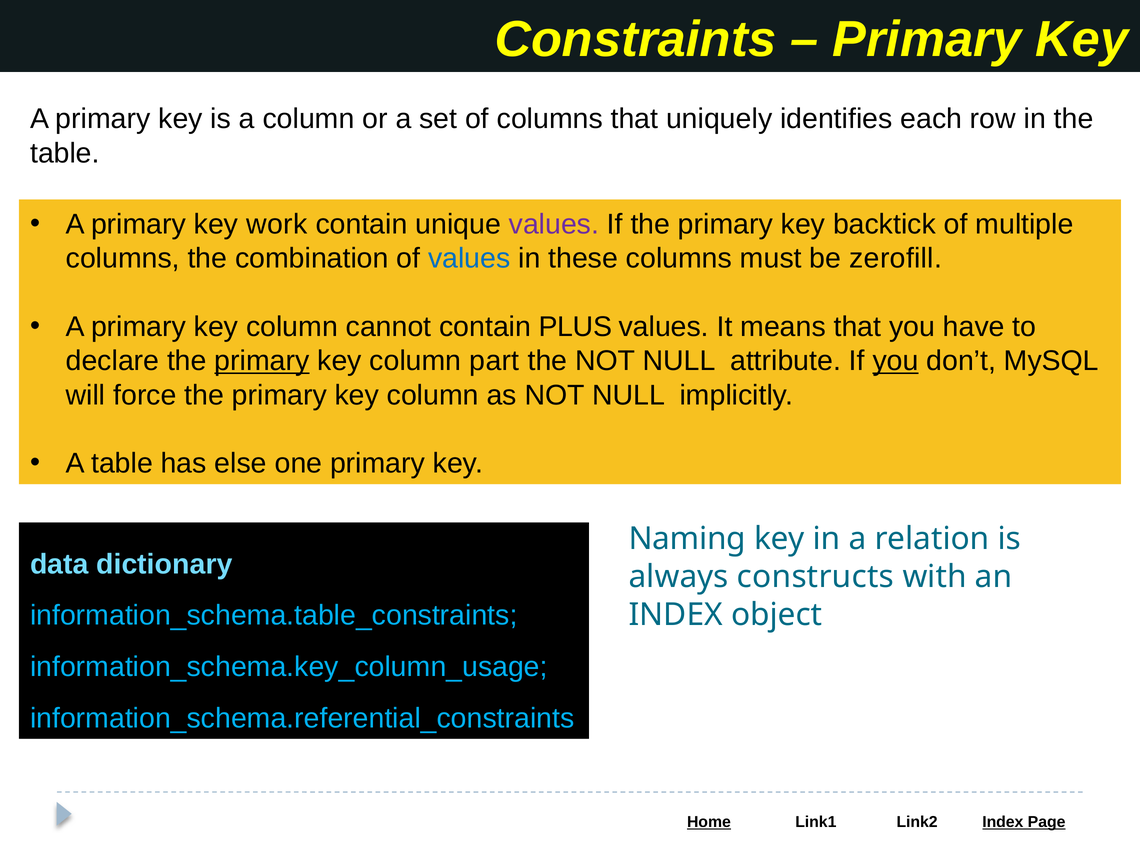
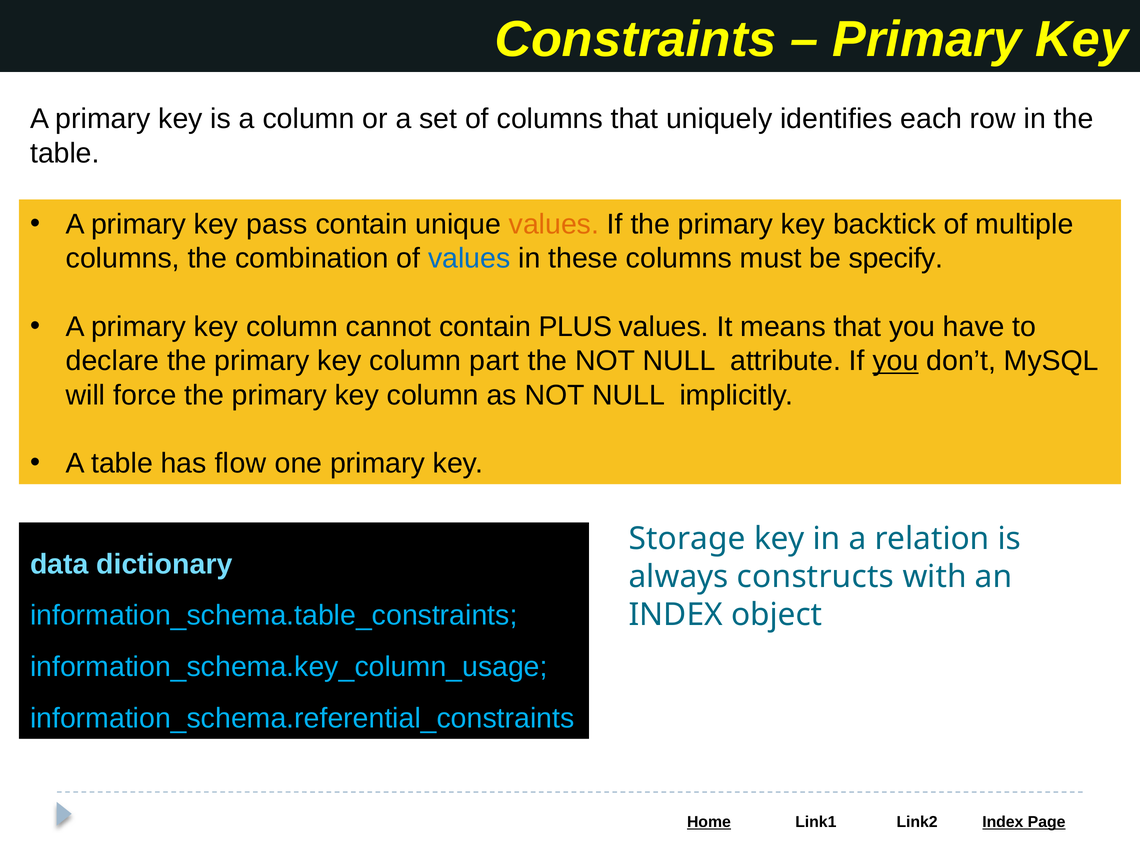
work: work -> pass (277, 224)
values colour: purple -> orange (554, 224)
zerofill: zerofill -> specify (896, 258)
primary underline: present -> none (262, 361)
else: else -> flow (241, 464)
Naming: Naming -> Storage (687, 539)
